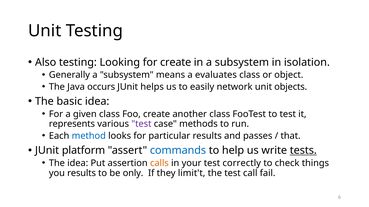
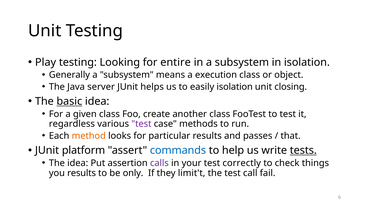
Also: Also -> Play (46, 62)
for create: create -> entire (176, 62)
evaluates: evaluates -> execution (216, 75)
occurs: occurs -> server (101, 87)
easily network: network -> isolation (235, 87)
objects: objects -> closing (291, 87)
basic underline: none -> present (69, 102)
represents: represents -> regardless (72, 124)
method colour: blue -> orange (89, 136)
calls colour: orange -> purple (159, 164)
